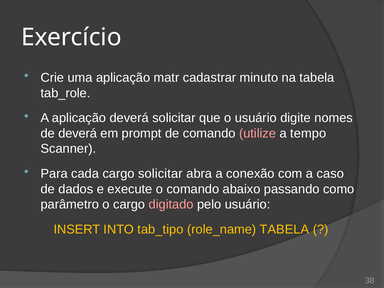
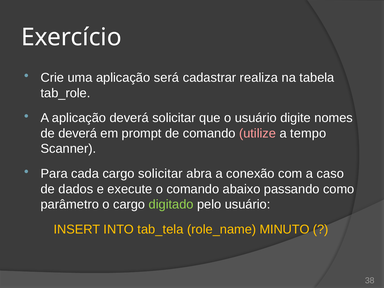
matr: matr -> será (166, 78)
minuto: minuto -> realiza (259, 78)
digitado colour: pink -> light green (171, 204)
tab_tipo: tab_tipo -> tab_tela (160, 229)
role_name TABELA: TABELA -> MINUTO (285, 229)
